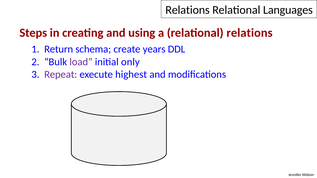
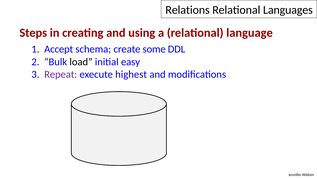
relational relations: relations -> language (250, 33)
Return: Return -> Accept (59, 49)
years: years -> some (154, 49)
load colour: purple -> black (81, 62)
only: only -> easy (131, 62)
